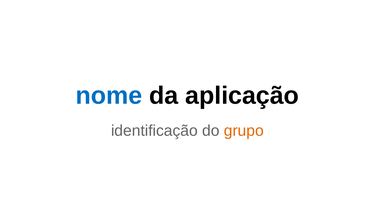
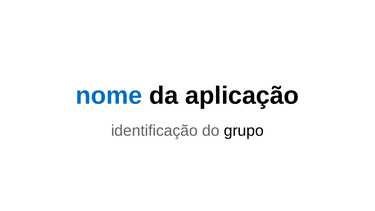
grupo colour: orange -> black (244, 131)
